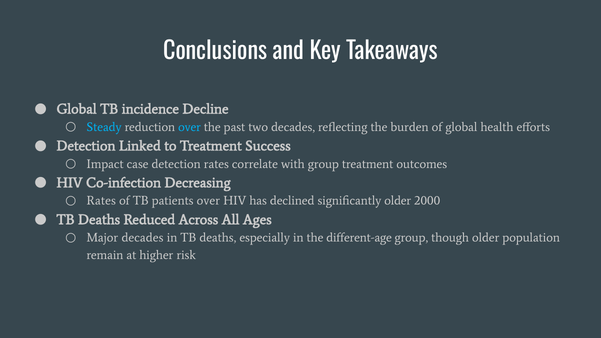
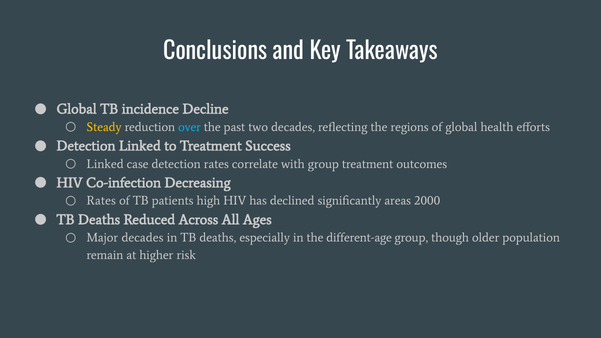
Steady colour: light blue -> yellow (104, 127)
burden: burden -> regions (410, 127)
Impact: Impact -> Linked (105, 164)
patients over: over -> high (208, 201)
significantly older: older -> areas (398, 201)
